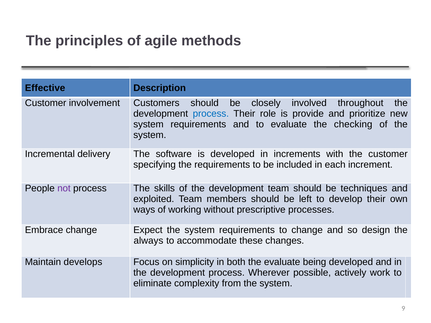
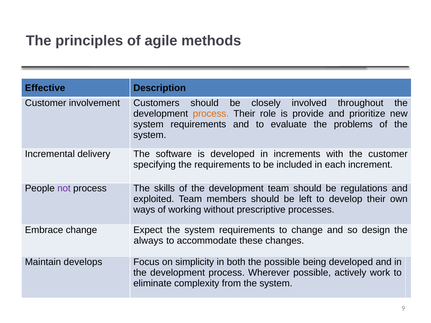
process colour: blue -> orange (211, 114)
checking: checking -> problems (353, 124)
techniques: techniques -> regulations (364, 189)
the evaluate: evaluate -> possible (282, 262)
